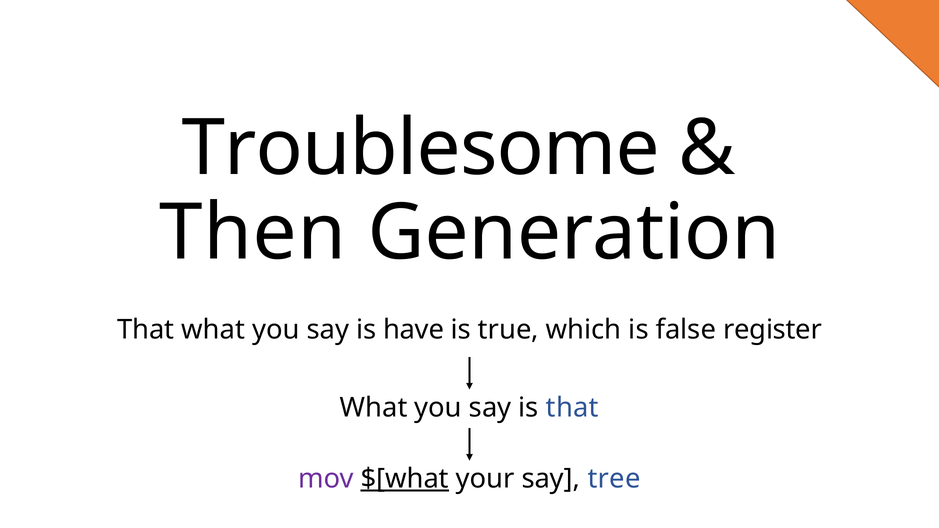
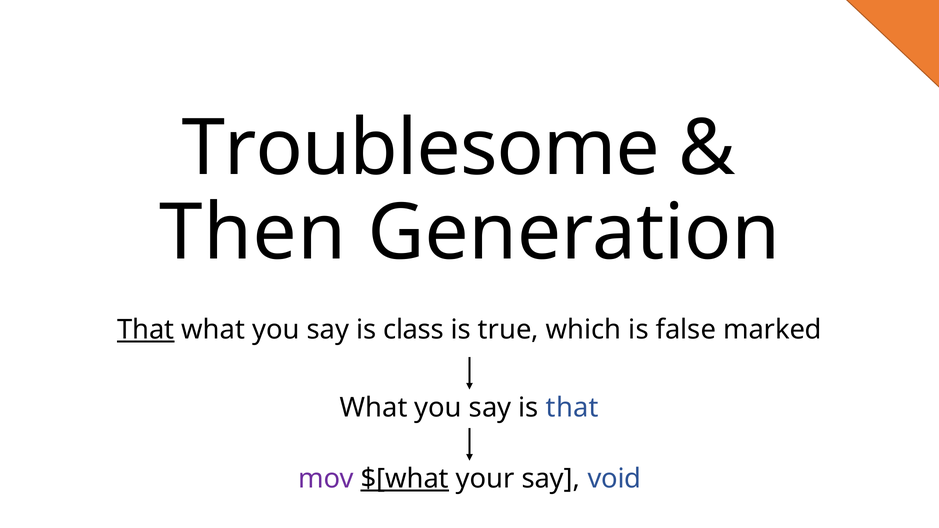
That underline: none -> present (146, 330)
have: have -> class (414, 330)
register: register -> marked (772, 330)
tree: tree -> void (614, 479)
